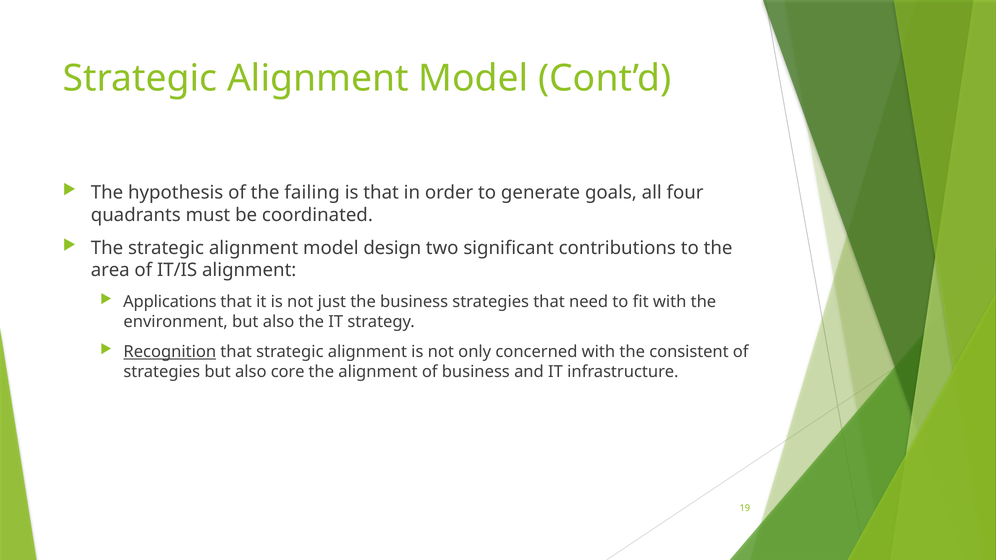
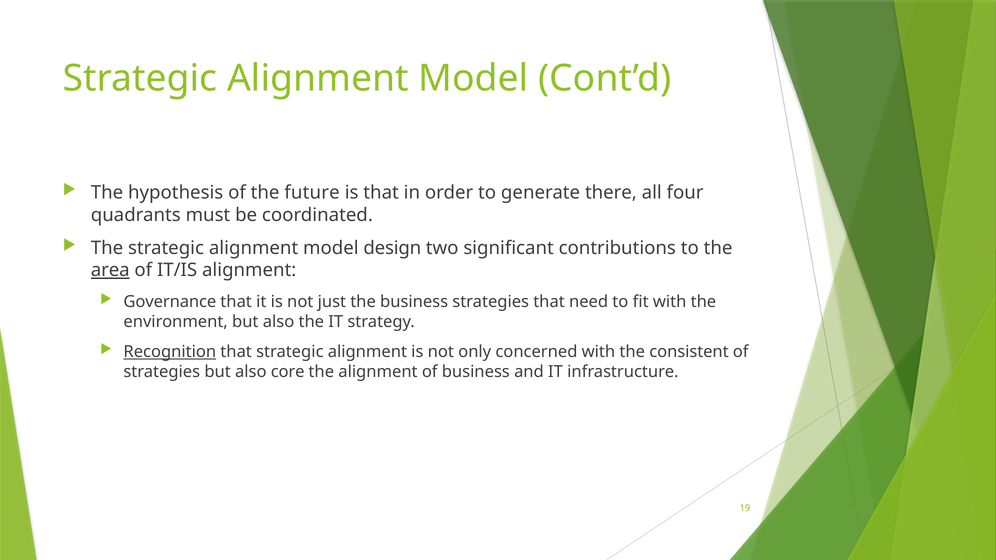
failing: failing -> future (312, 193)
goals: goals -> there (611, 193)
area underline: none -> present (110, 270)
Applications: Applications -> Governance (170, 302)
